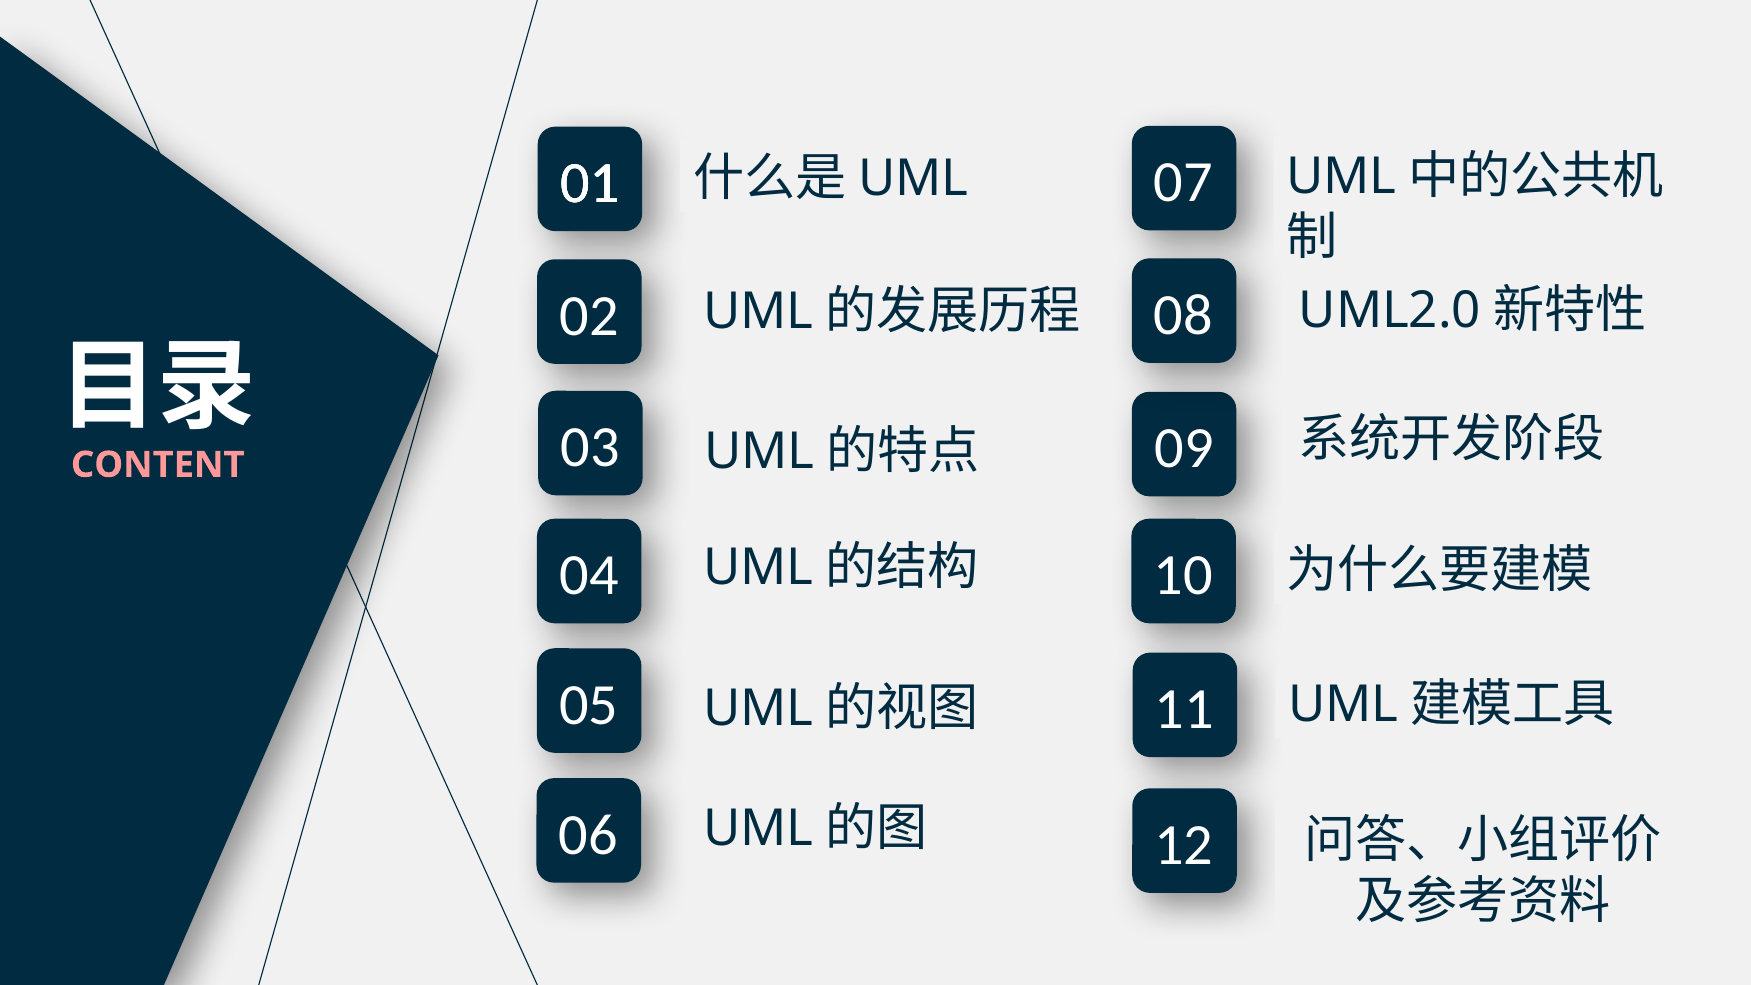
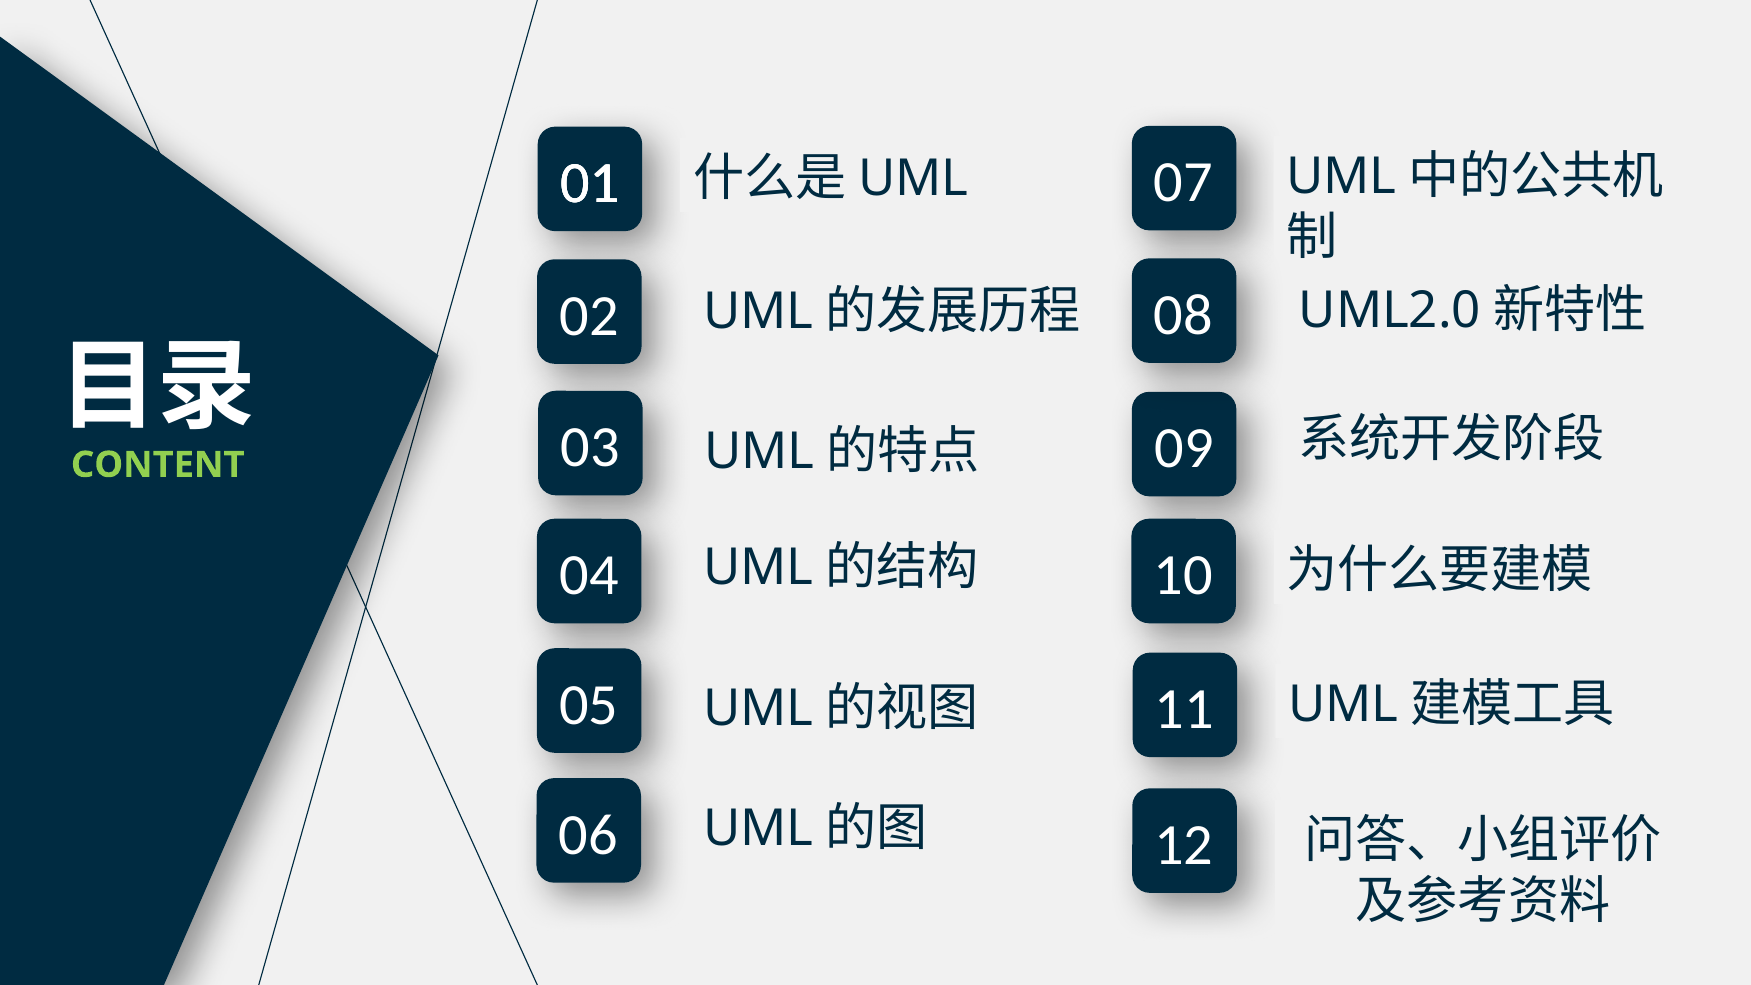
CONTENT colour: pink -> light green (158, 465)
